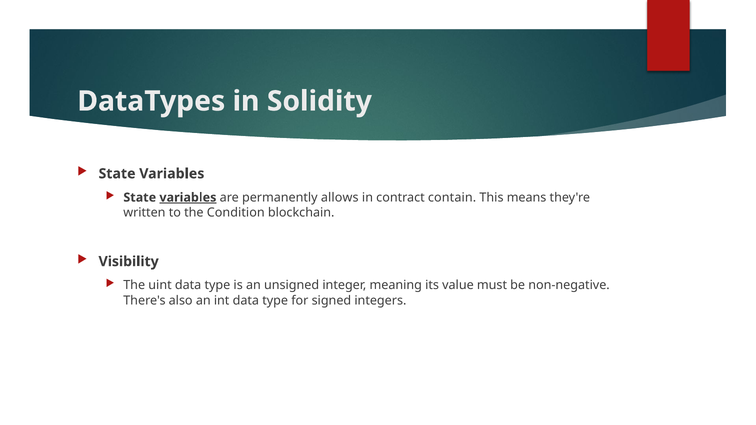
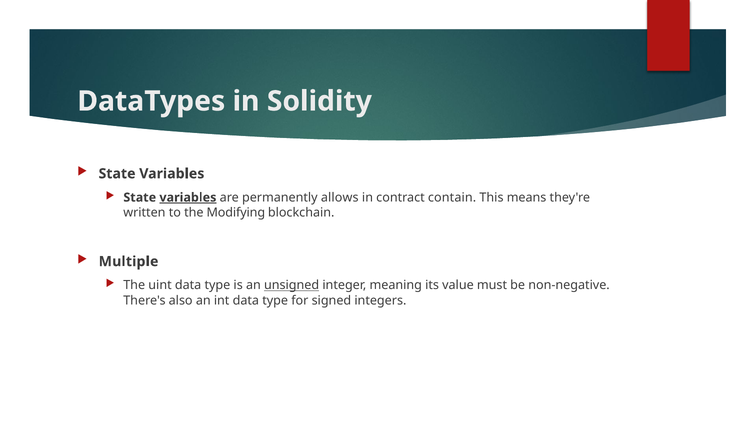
Condition: Condition -> Modifying (236, 213)
Visibility: Visibility -> Multiple (129, 262)
unsigned underline: none -> present (292, 285)
